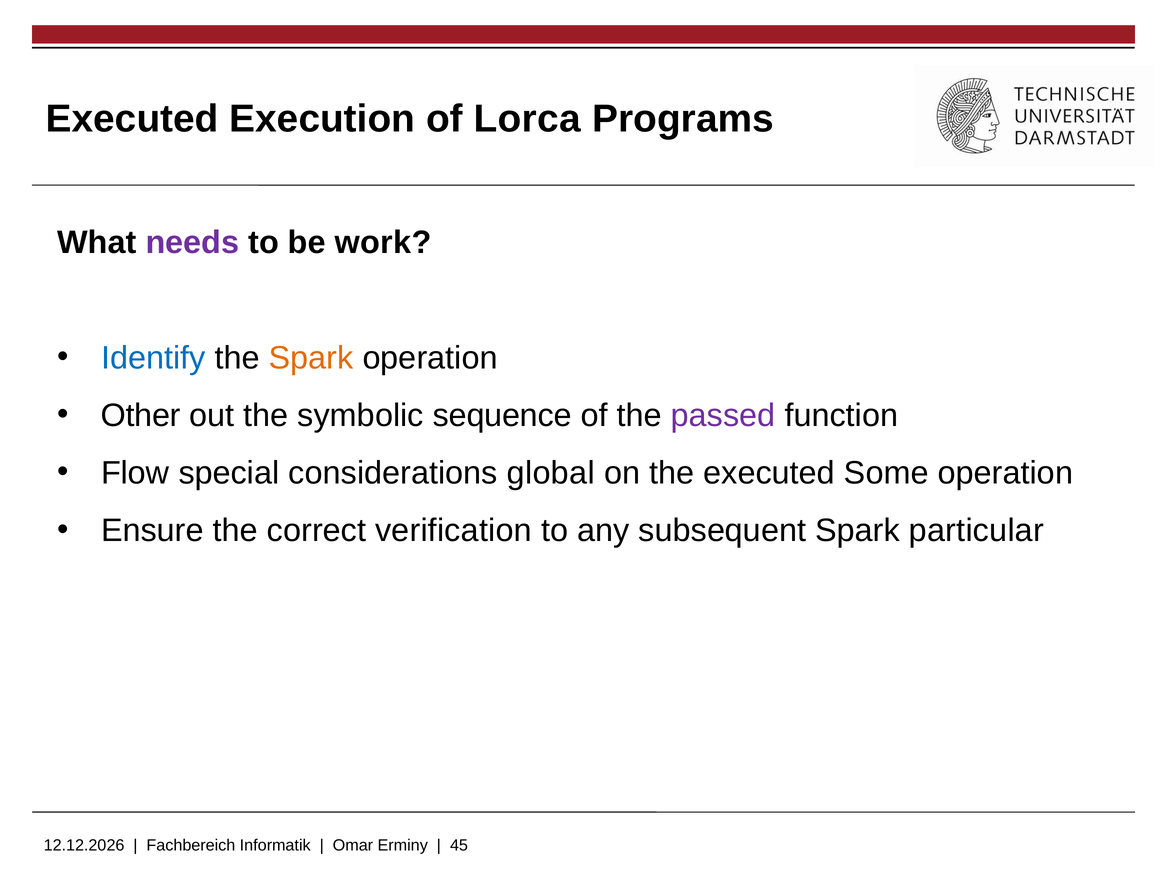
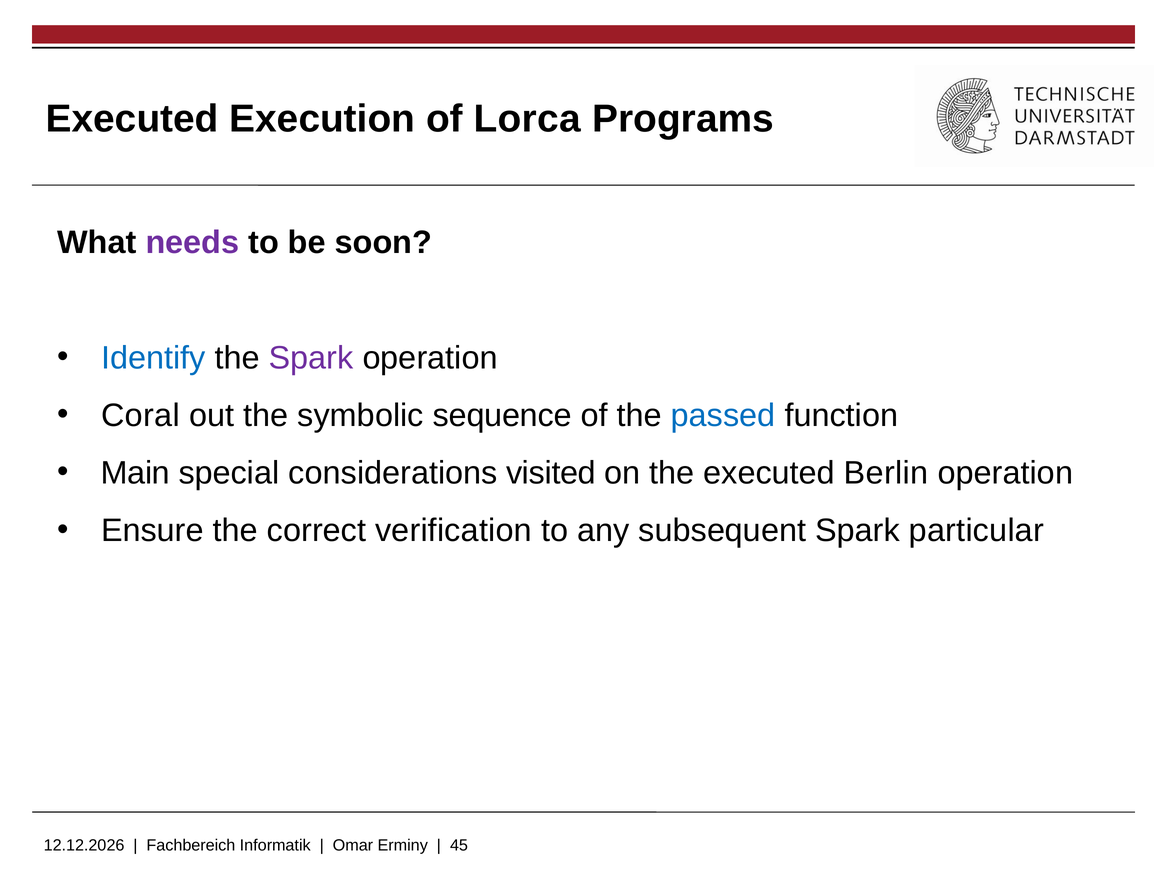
work: work -> soon (383, 242)
Spark colour: orange -> purple (311, 357)
Other: Other -> Coral (140, 415)
passed colour: purple -> blue (723, 415)
Flow: Flow -> Main (135, 473)
global: global -> visited (551, 473)
Some: Some -> Berlin (886, 473)
